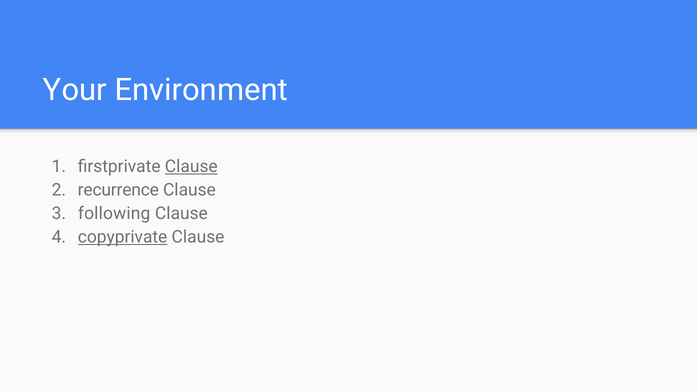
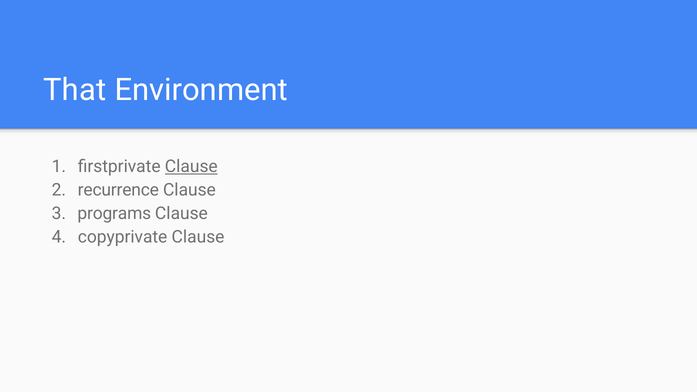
Your: Your -> That (75, 90)
following: following -> programs (114, 214)
copyprivate underline: present -> none (123, 237)
